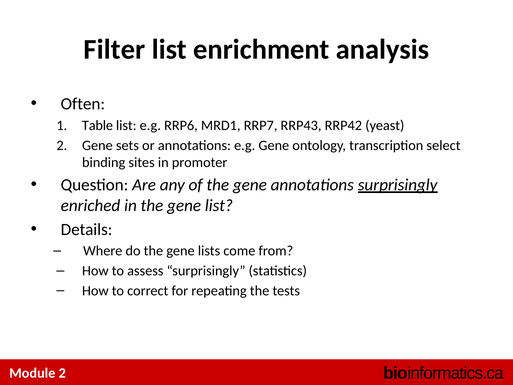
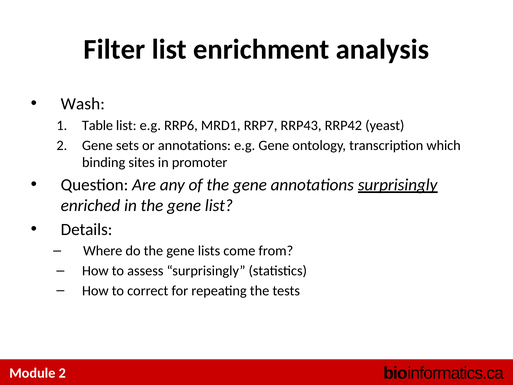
Often: Often -> Wash (83, 104)
select: select -> which (444, 145)
